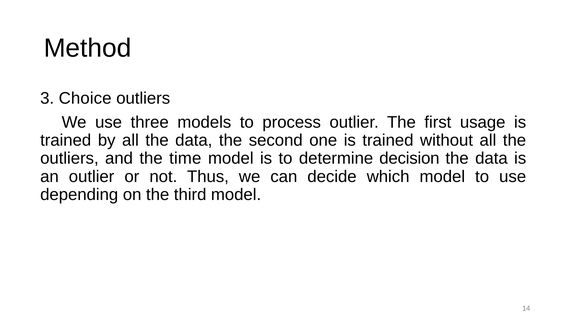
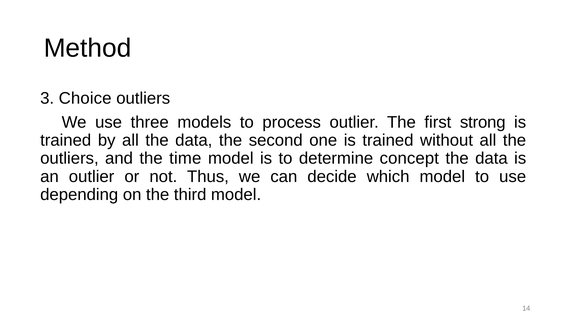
usage: usage -> strong (483, 122)
decision: decision -> concept (409, 158)
